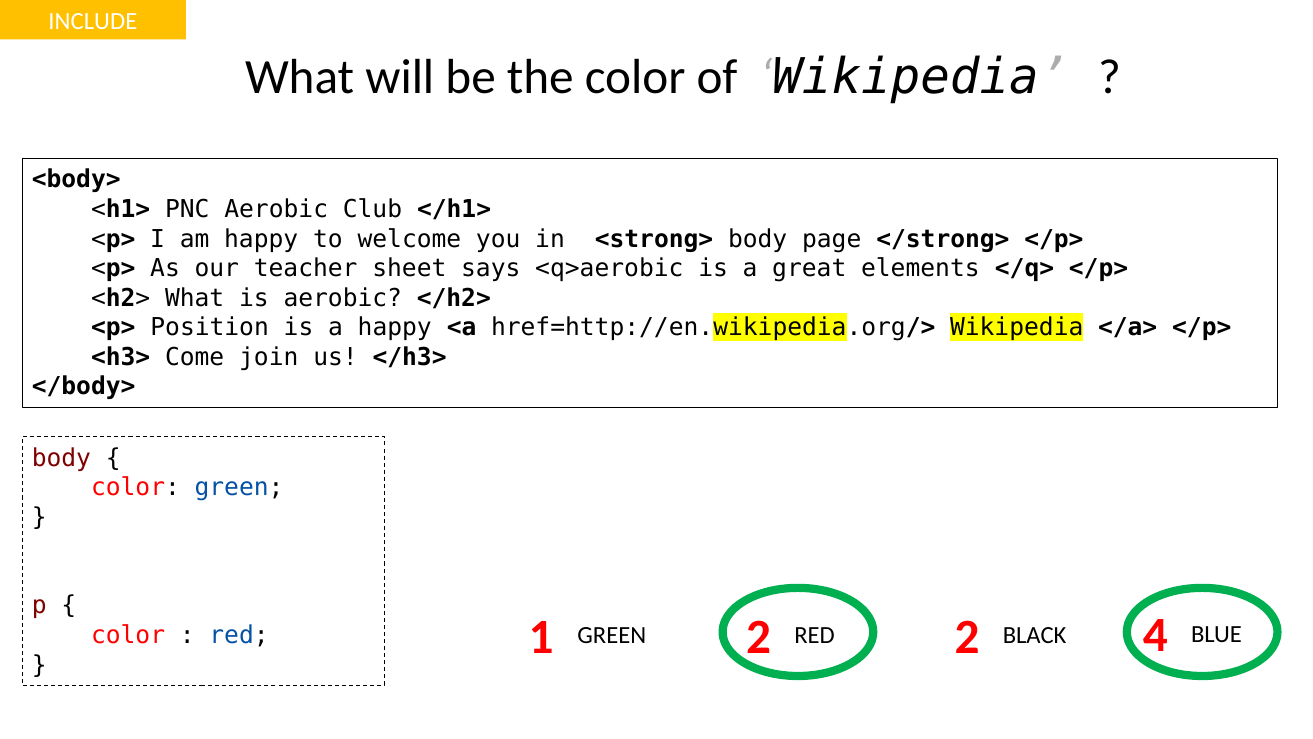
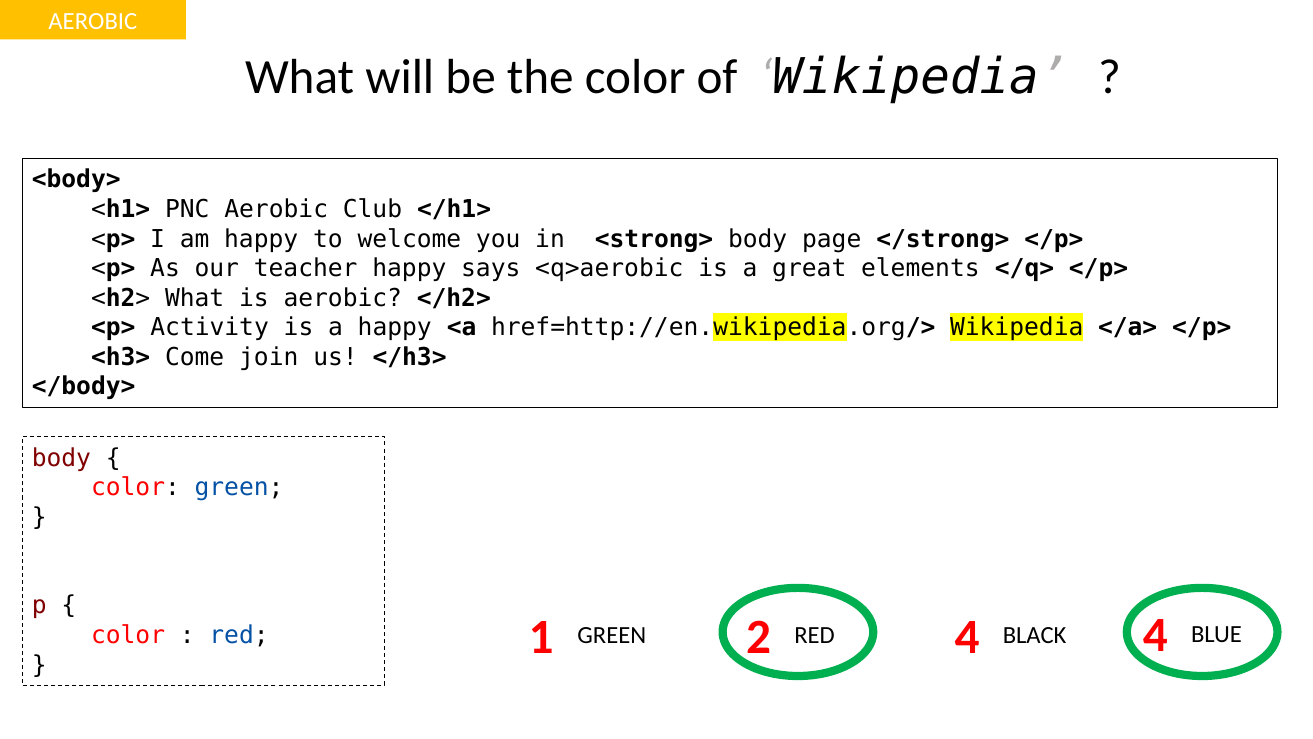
INCLUDE: INCLUDE -> AEROBIC (93, 21)
teacher sheet: sheet -> happy (409, 268)
Position: Position -> Activity (210, 327)
RED 2: 2 -> 4 (967, 636)
